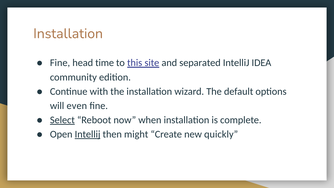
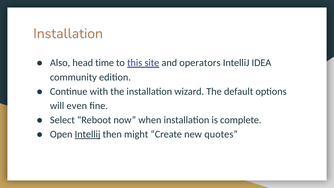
Fine: Fine -> Also (60, 63)
separated: separated -> operators (200, 63)
Select underline: present -> none (62, 120)
quickly: quickly -> quotes (221, 134)
